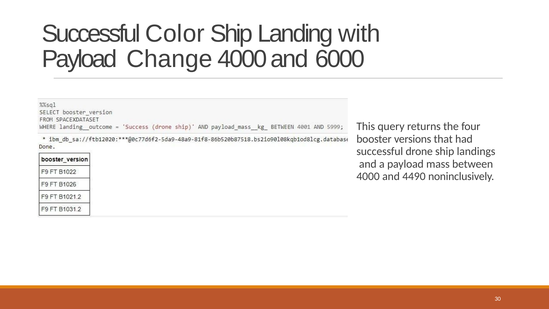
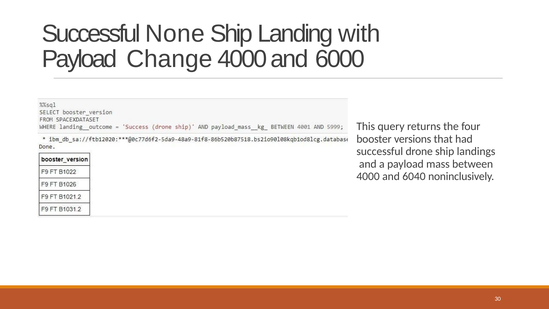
Color: Color -> None (175, 34)
4490: 4490 -> 6040 (414, 176)
